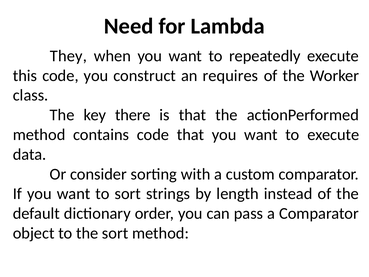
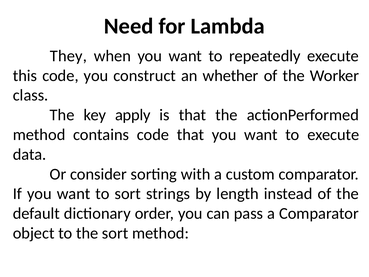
requires: requires -> whether (231, 76)
there: there -> apply (133, 115)
